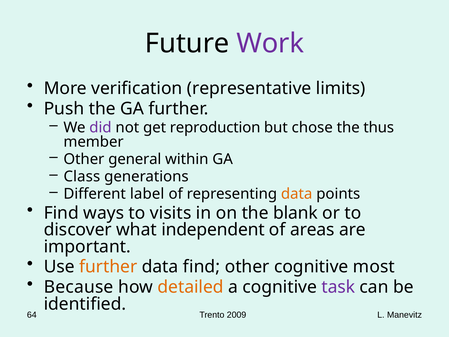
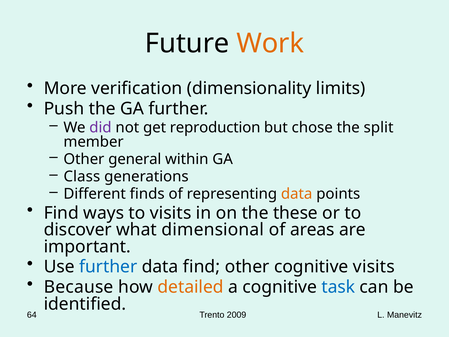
Work colour: purple -> orange (270, 43)
representative: representative -> dimensionality (249, 88)
thus: thus -> split (379, 127)
label: label -> finds (147, 194)
blank: blank -> these (295, 213)
independent: independent -> dimensional (213, 230)
further colour: orange -> blue (108, 267)
cognitive most: most -> visits (374, 267)
task colour: purple -> blue (338, 287)
